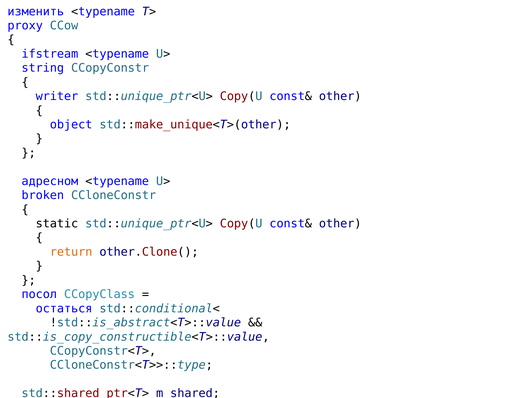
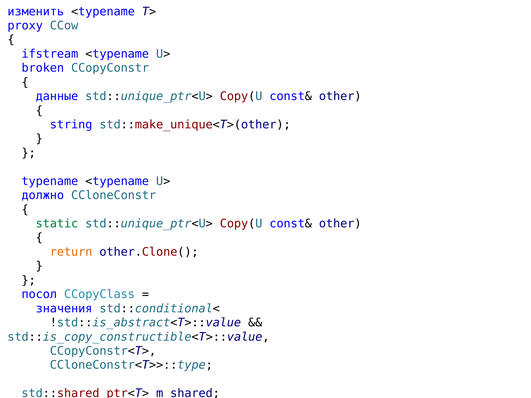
string: string -> broken (43, 68)
writer: writer -> данные (57, 96)
object: object -> string (71, 125)
адресном: адресном -> typename (50, 181)
broken: broken -> должно (43, 195)
static colour: black -> green (57, 224)
остаться: остаться -> значения (64, 309)
